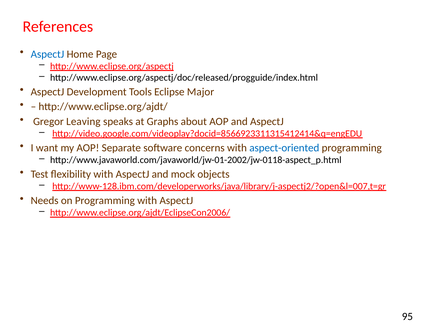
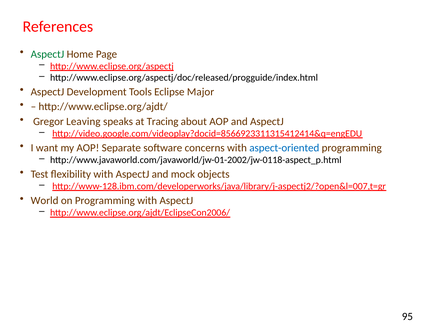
AspectJ colour: blue -> green (47, 54)
Graphs: Graphs -> Tracing (163, 121)
Needs: Needs -> World (45, 200)
